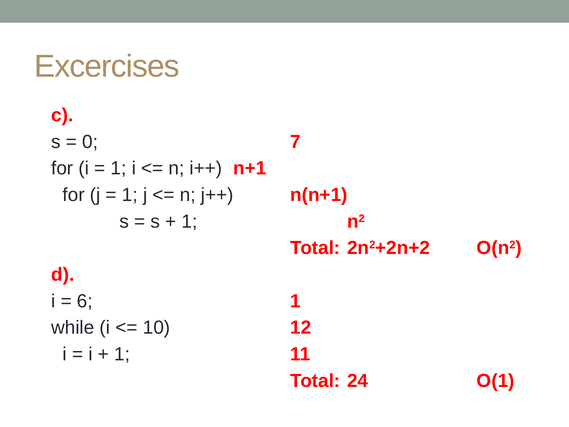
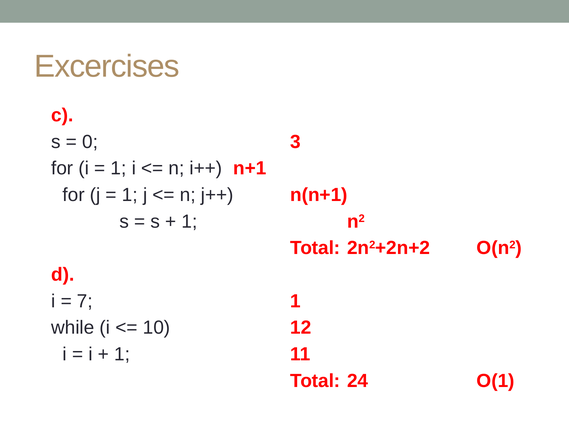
7: 7 -> 3 (295, 142)
6: 6 -> 7 (85, 301)
